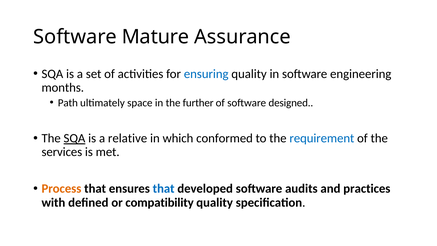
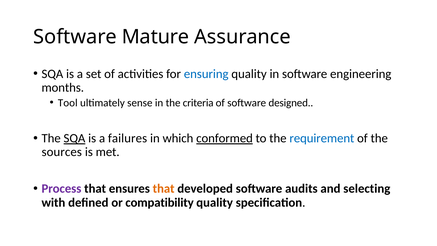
Path: Path -> Tool (68, 103)
space: space -> sense (140, 103)
further: further -> criteria (198, 103)
relative: relative -> failures (128, 138)
conformed underline: none -> present (225, 138)
services: services -> sources (62, 152)
Process colour: orange -> purple (61, 189)
that colour: blue -> orange (164, 189)
practices: practices -> selecting (367, 189)
